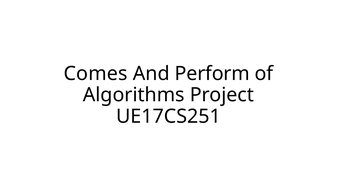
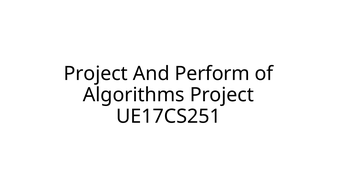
Comes: Comes -> Project (96, 74)
